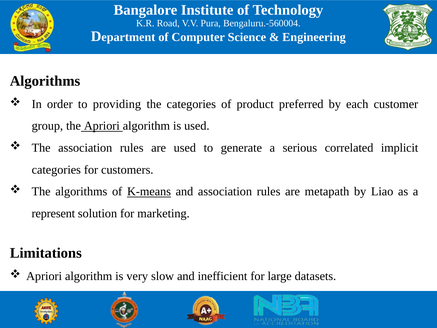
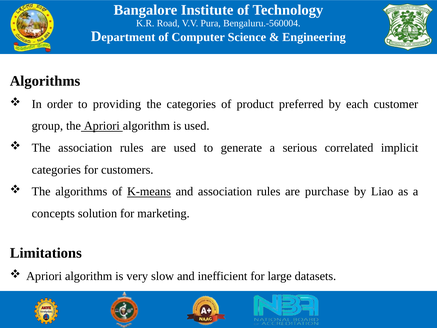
metapath: metapath -> purchase (327, 191)
represent: represent -> concepts (53, 213)
